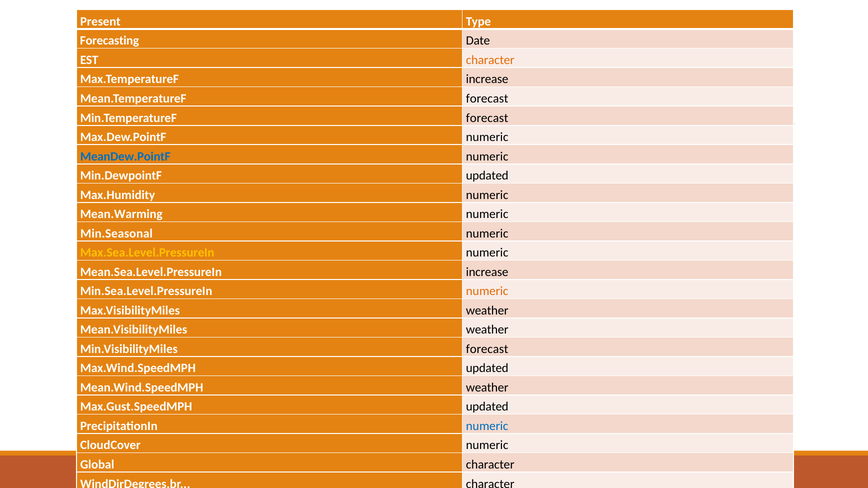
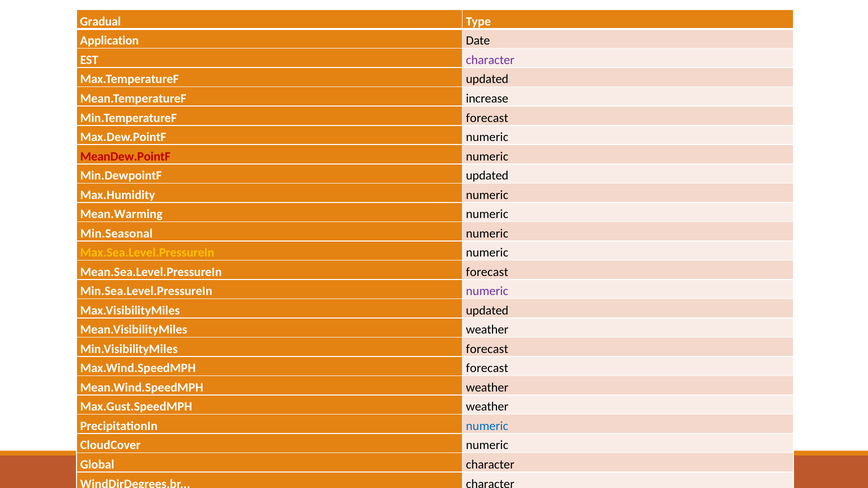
Present: Present -> Gradual (100, 22)
Forecasting: Forecasting -> Application (110, 41)
character colour: orange -> purple (490, 60)
Max.TemperatureF increase: increase -> updated (487, 79)
Mean.TemperatureF forecast: forecast -> increase (487, 99)
MeanDew.PointF colour: blue -> red (125, 156)
Mean.Sea.Level.PressureIn increase: increase -> forecast (487, 272)
numeric colour: orange -> purple (487, 291)
Max.VisibilityMiles weather: weather -> updated (487, 311)
Max.Wind.SpeedMPH updated: updated -> forecast (487, 368)
Max.Gust.SpeedMPH updated: updated -> weather (487, 407)
